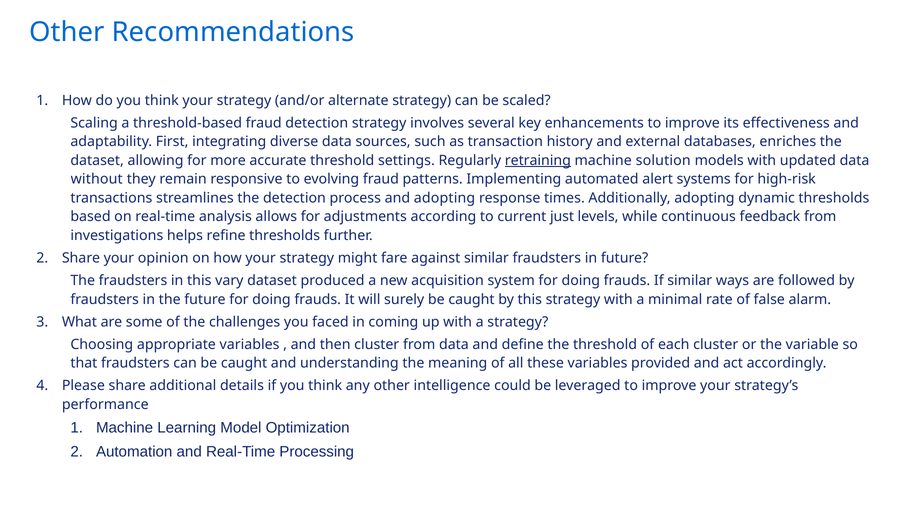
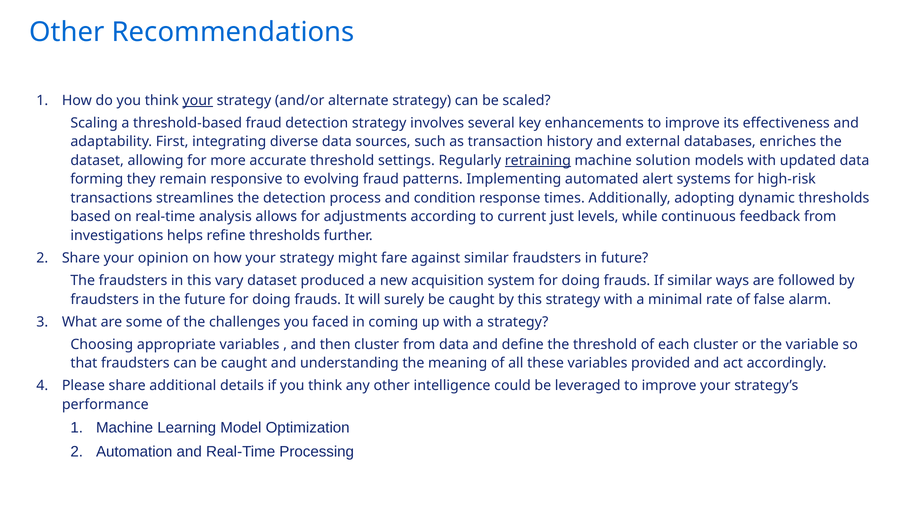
your underline: none -> present (198, 100)
without: without -> forming (97, 179)
and adopting: adopting -> condition (445, 198)
